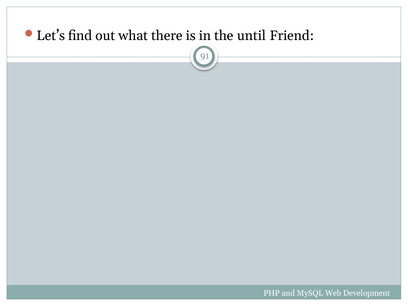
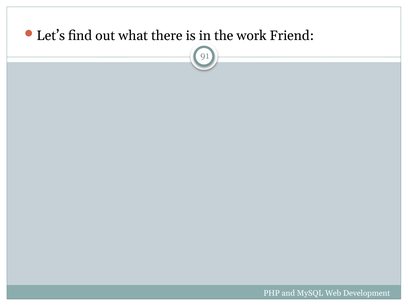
until: until -> work (252, 36)
